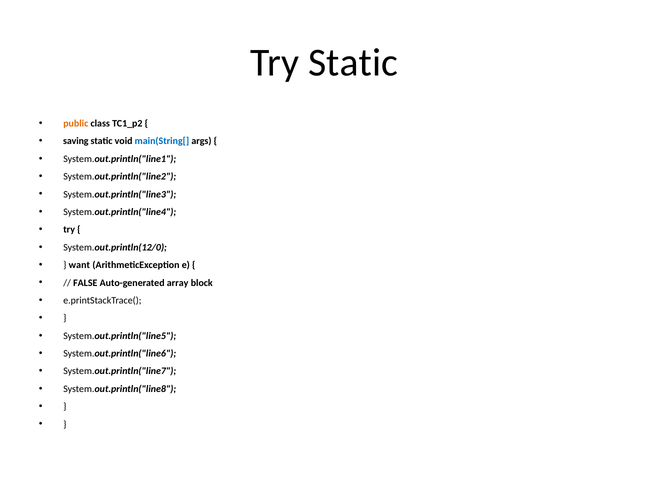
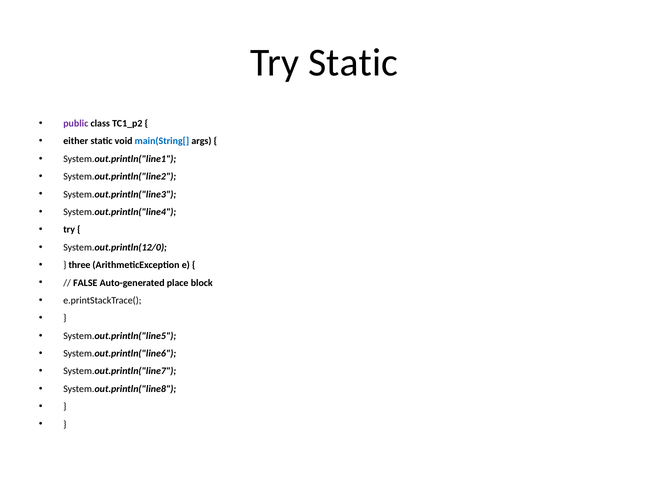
public colour: orange -> purple (76, 123)
saving: saving -> either (76, 141)
want: want -> three (79, 265)
array: array -> place (178, 283)
